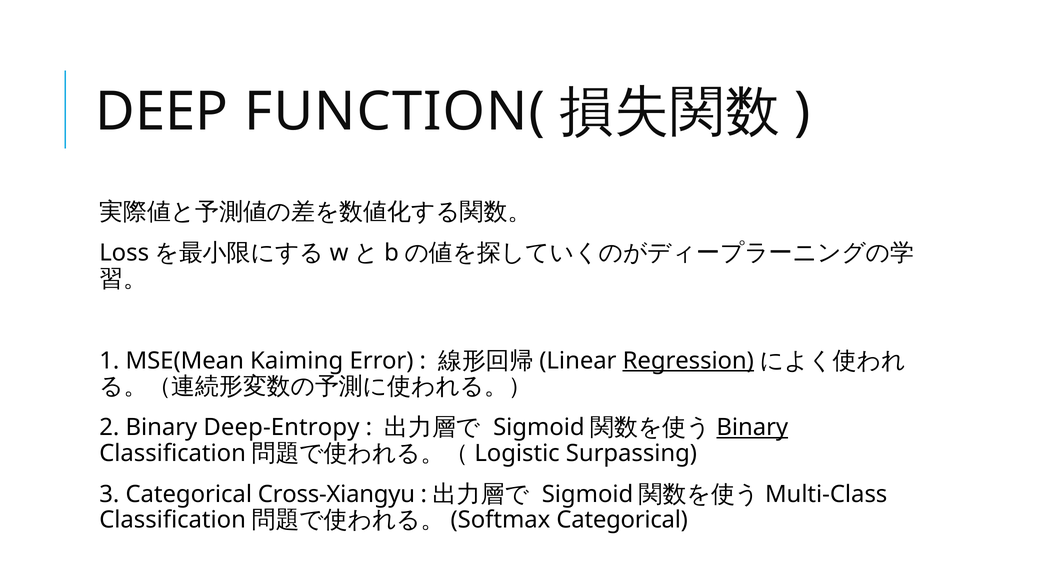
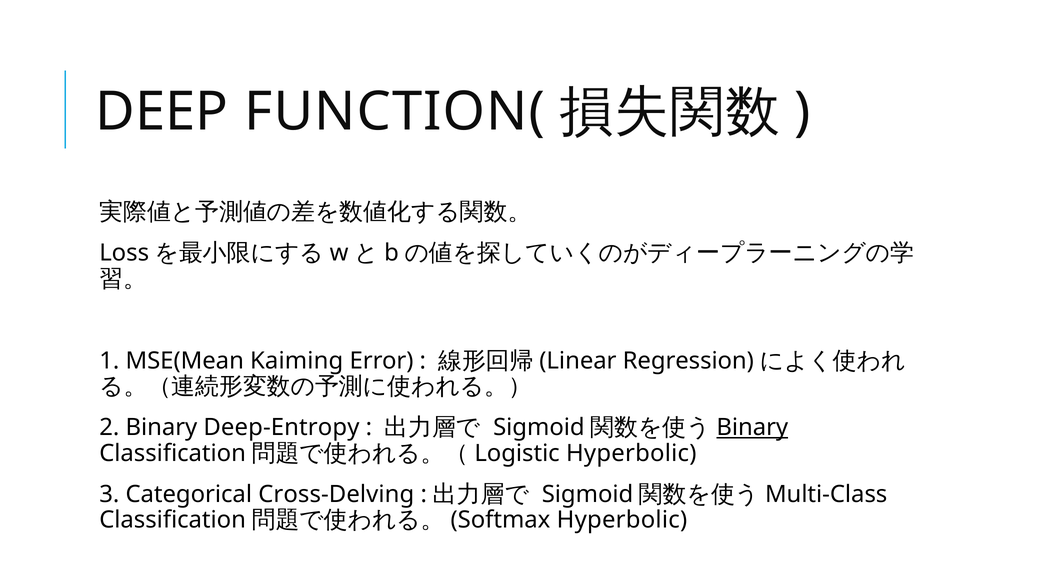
Regression underline: present -> none (688, 361)
Surpassing: Surpassing -> Hyperbolic (631, 454)
Cross-Xiangyu: Cross-Xiangyu -> Cross-Delving (336, 495)
Categorical: Categorical -> Hyperbolic (622, 521)
